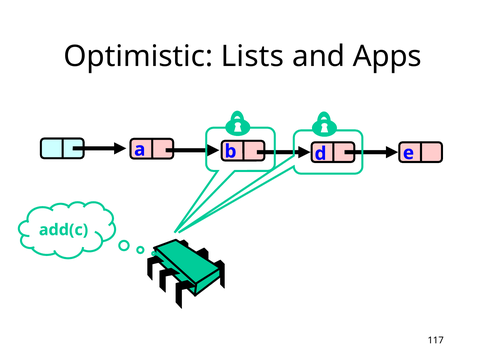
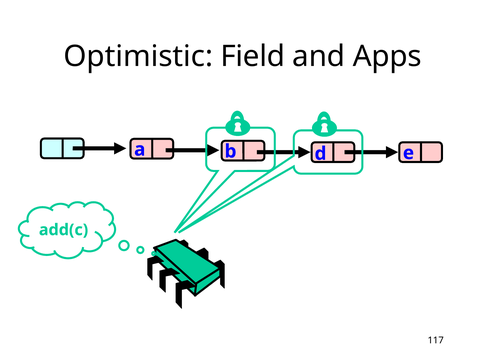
Lists: Lists -> Field (253, 56)
